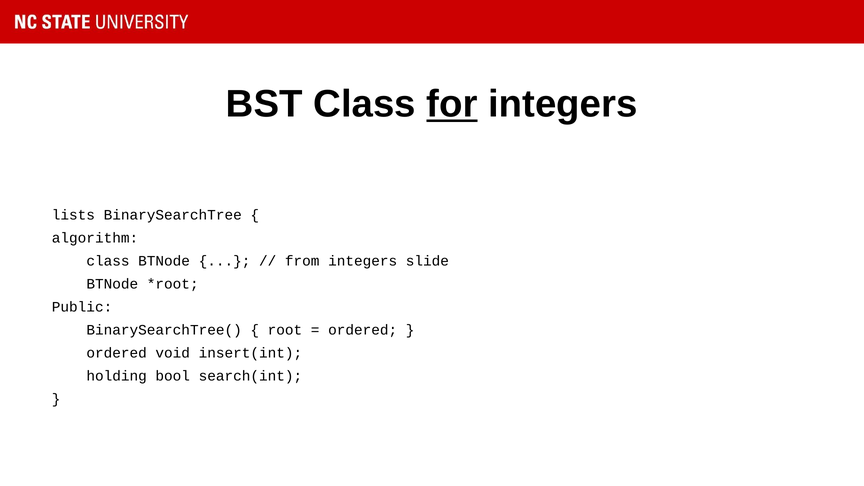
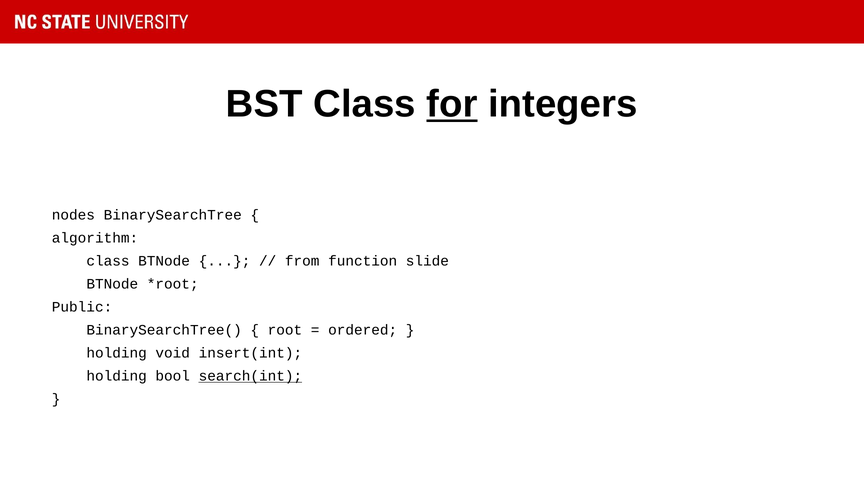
lists: lists -> nodes (73, 215)
from integers: integers -> function (363, 261)
ordered: ordered -> holding (117, 353)
search(int underline: none -> present (250, 376)
